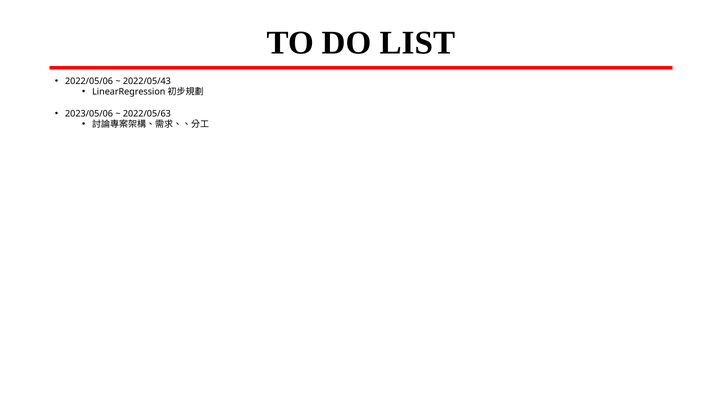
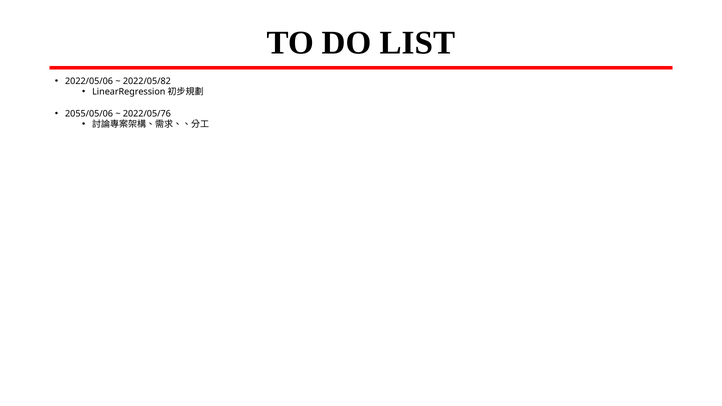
2022/05/43: 2022/05/43 -> 2022/05/82 (147, 81)
2023/05/06: 2023/05/06 -> 2055/05/06 (89, 114)
2022/05/63: 2022/05/63 -> 2022/05/76 (147, 114)
